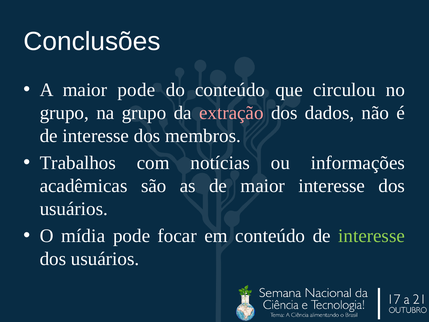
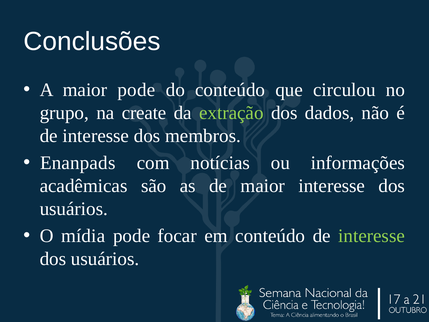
na grupo: grupo -> create (144, 113)
extração colour: pink -> light green (231, 113)
Trabalhos: Trabalhos -> Enanpads (78, 163)
